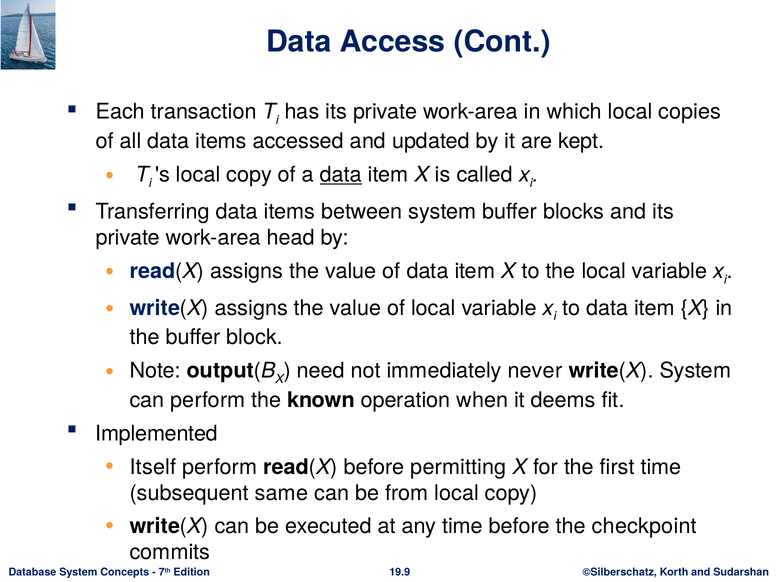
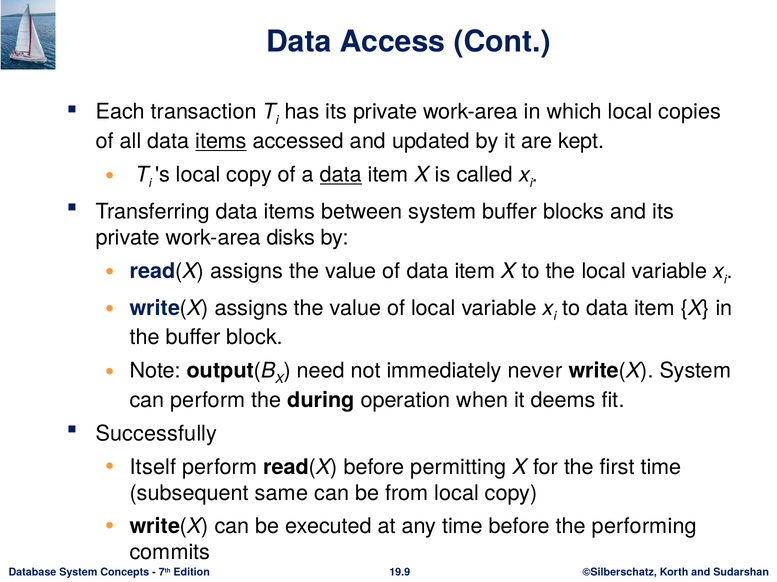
items underline: none -> present (221, 141)
head: head -> disks (291, 238)
known: known -> during (321, 401)
Implemented: Implemented -> Successfully (156, 434)
checkpoint: checkpoint -> performing (644, 527)
